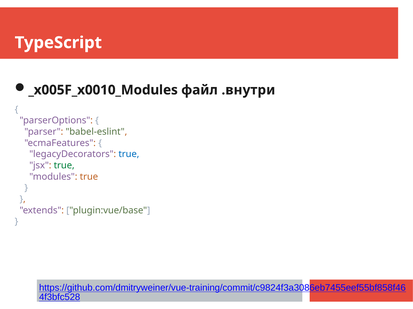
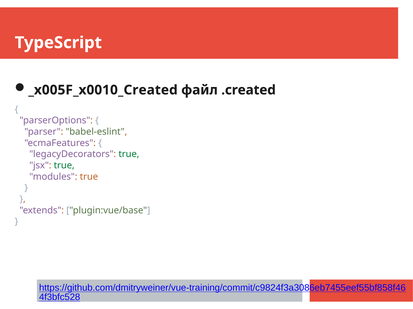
_x005F_x0010_Modules: _x005F_x0010_Modules -> _x005F_x0010_Created (103, 90)
.внутри: .внутри -> .created (249, 90)
true colour: blue -> green (129, 155)
